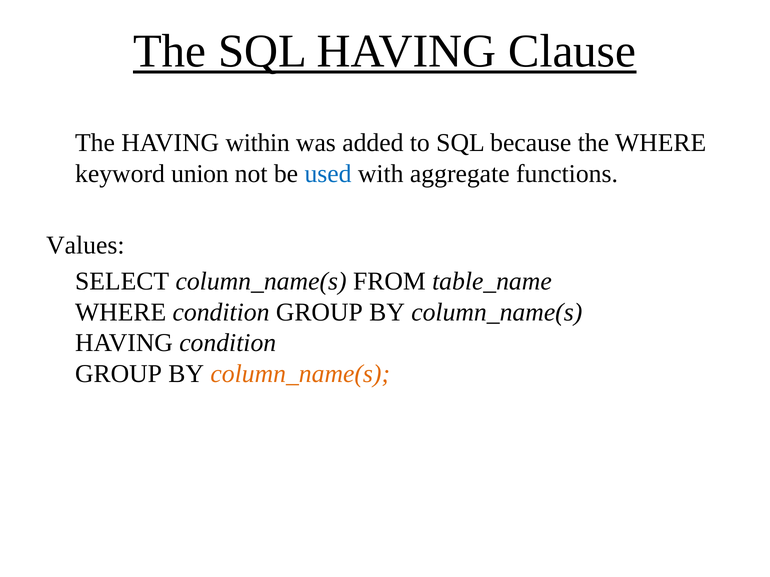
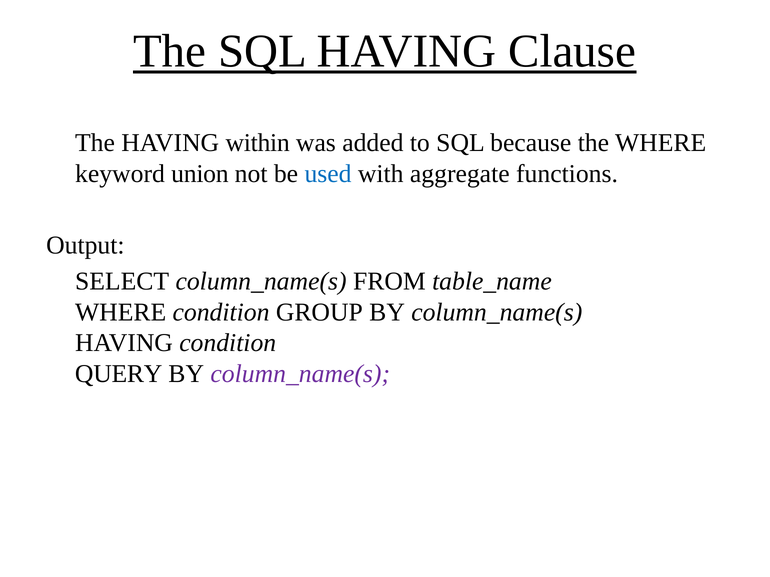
Values: Values -> Output (85, 246)
GROUP: GROUP -> QUERY (119, 374)
column_name(s colour: orange -> purple (300, 374)
